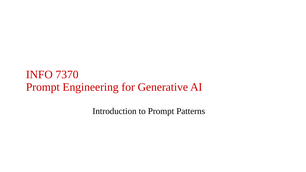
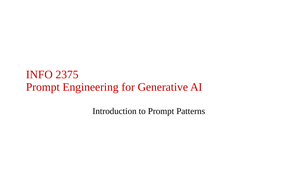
7370: 7370 -> 2375 (67, 75)
